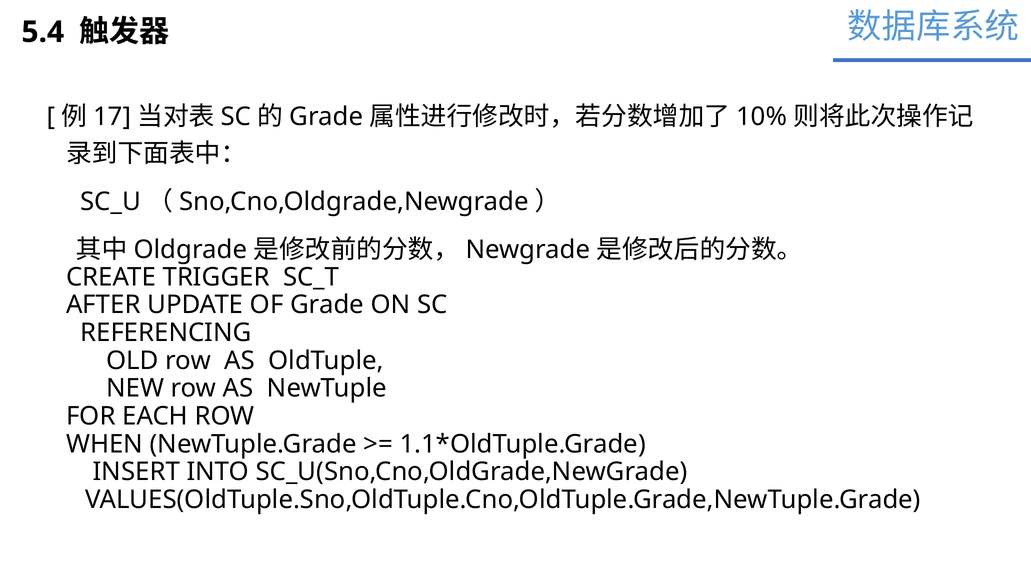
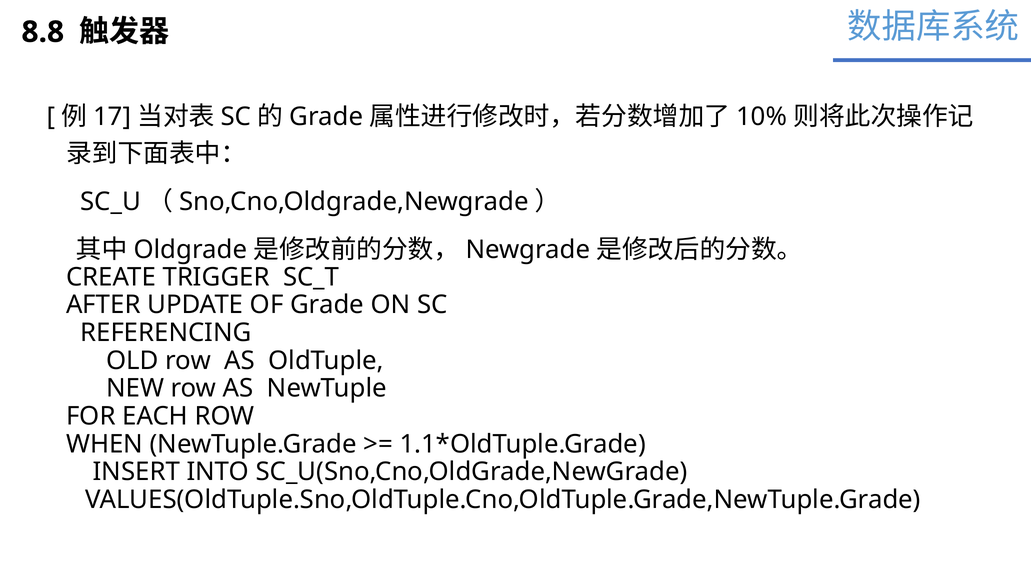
5.4: 5.4 -> 8.8 (43, 32)
